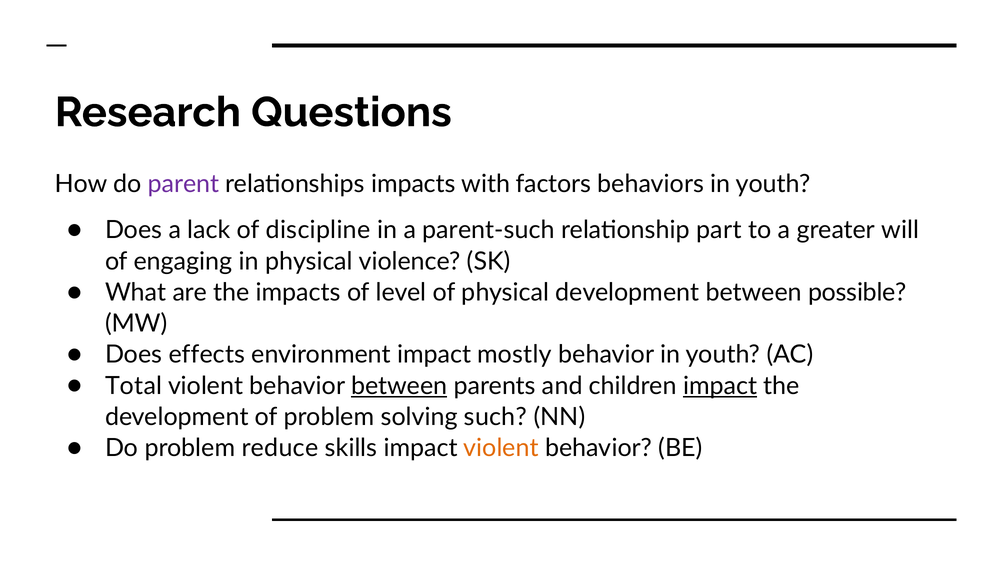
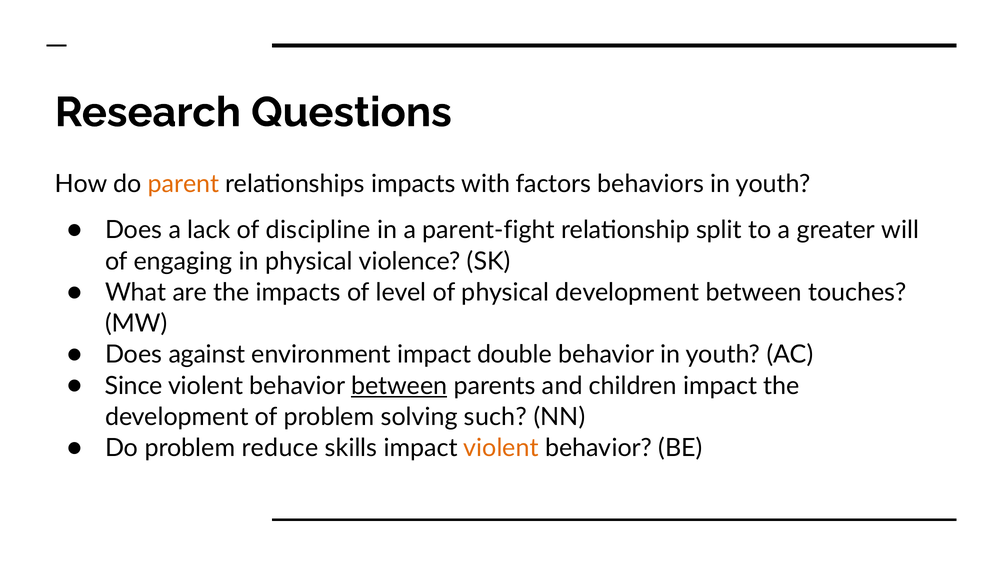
parent colour: purple -> orange (183, 184)
parent-such: parent-such -> parent-fight (489, 230)
part: part -> split (719, 230)
possible: possible -> touches (857, 293)
effects: effects -> against (207, 355)
mostly: mostly -> double (515, 355)
Total: Total -> Since (134, 386)
impact underline: present -> none (720, 386)
